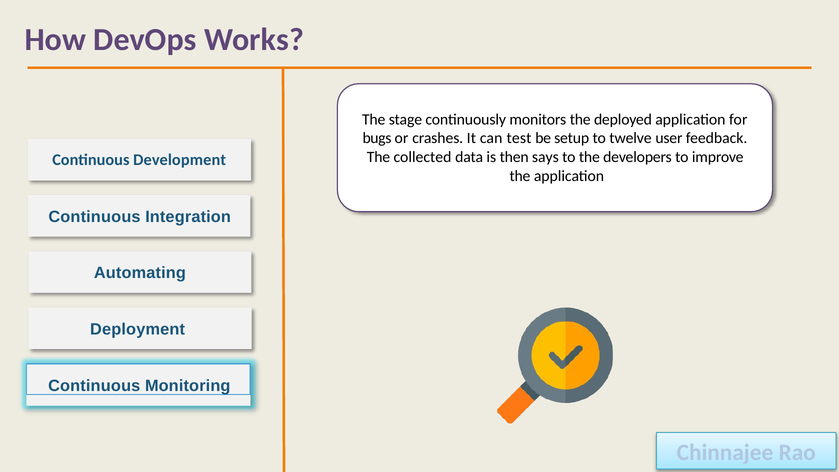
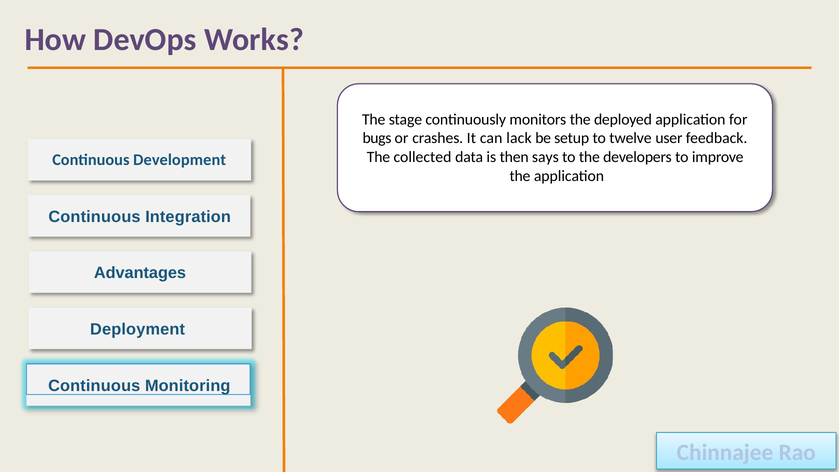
test: test -> lack (519, 138)
Automating: Automating -> Advantages (140, 273)
